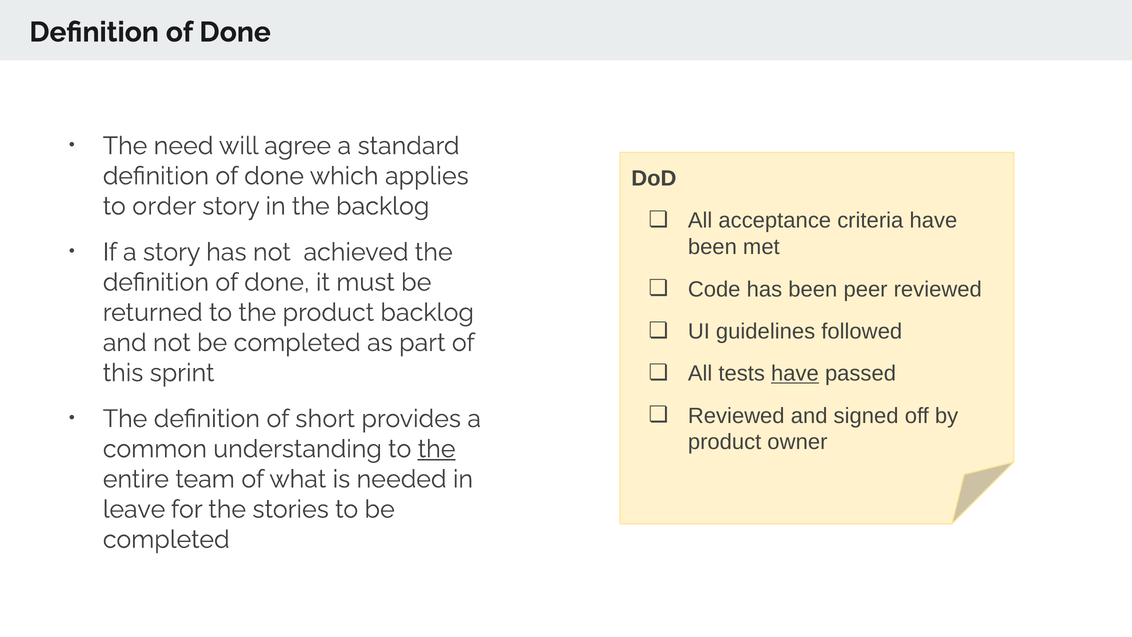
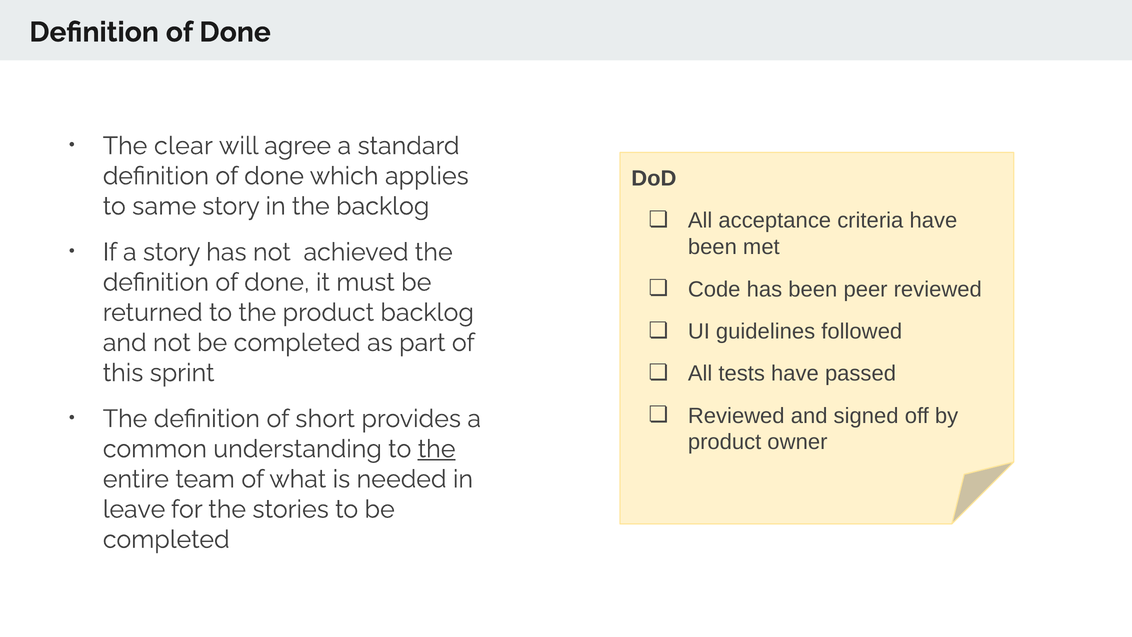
need: need -> clear (183, 146)
order: order -> same (164, 206)
have underline: present -> none (795, 373)
